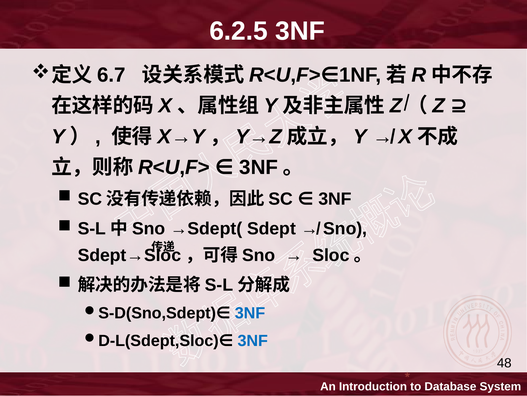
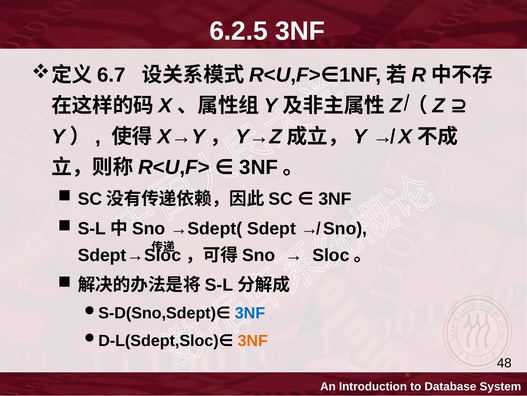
3NF colour: blue -> orange (253, 340)
